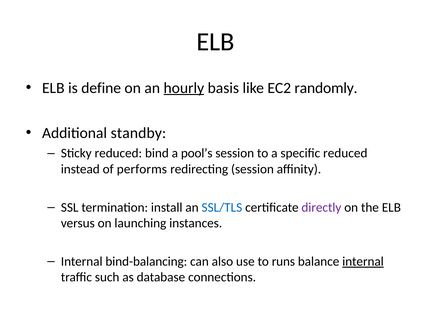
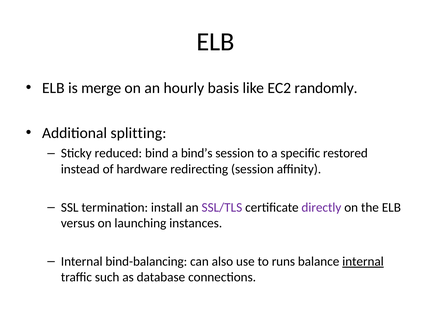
define: define -> merge (101, 88)
hourly underline: present -> none (184, 88)
standby: standby -> splitting (138, 133)
pool’s: pool’s -> bind’s (197, 153)
specific reduced: reduced -> restored (345, 153)
performs: performs -> hardware (142, 169)
SSL/TLS colour: blue -> purple (222, 208)
